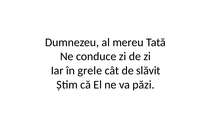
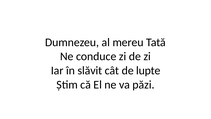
grele: grele -> slăvit (90, 70)
slăvit: slăvit -> lupte (148, 70)
